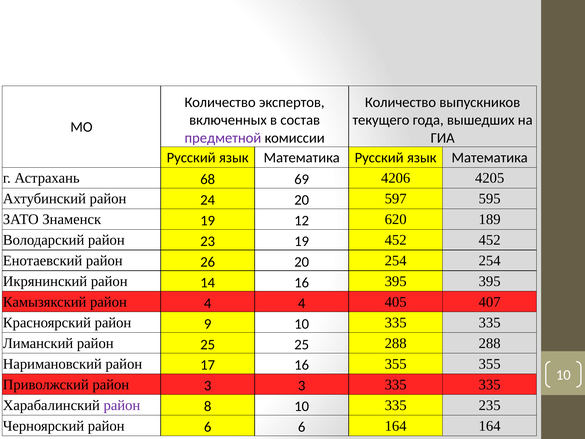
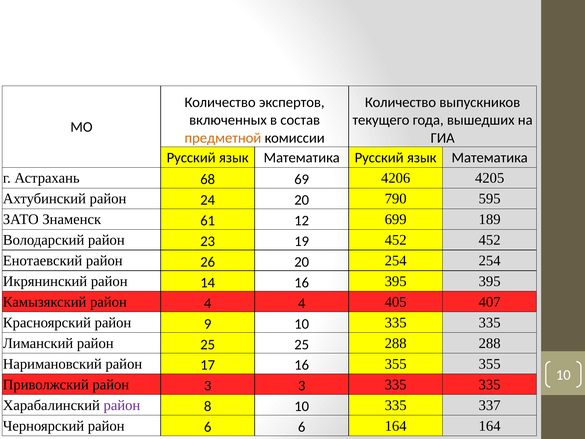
предметной colour: purple -> orange (223, 138)
597: 597 -> 790 (396, 199)
Знаменск 19: 19 -> 61 (208, 220)
620: 620 -> 699 (396, 219)
235: 235 -> 337 (490, 405)
